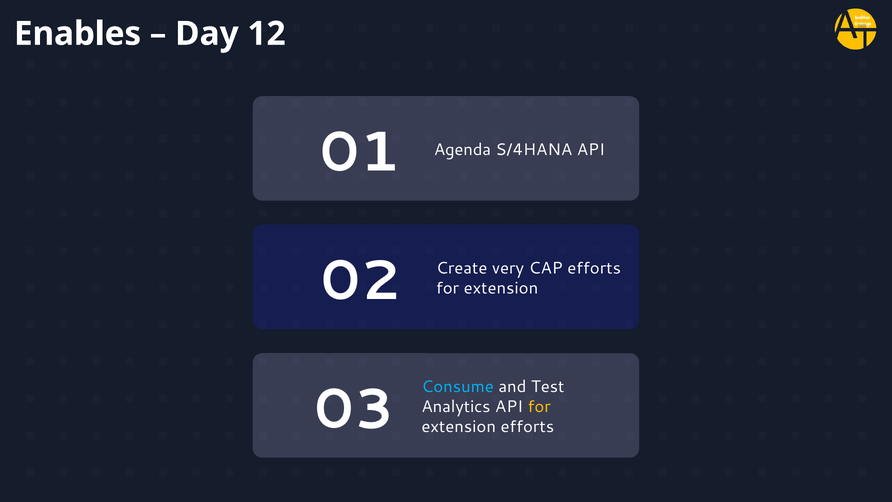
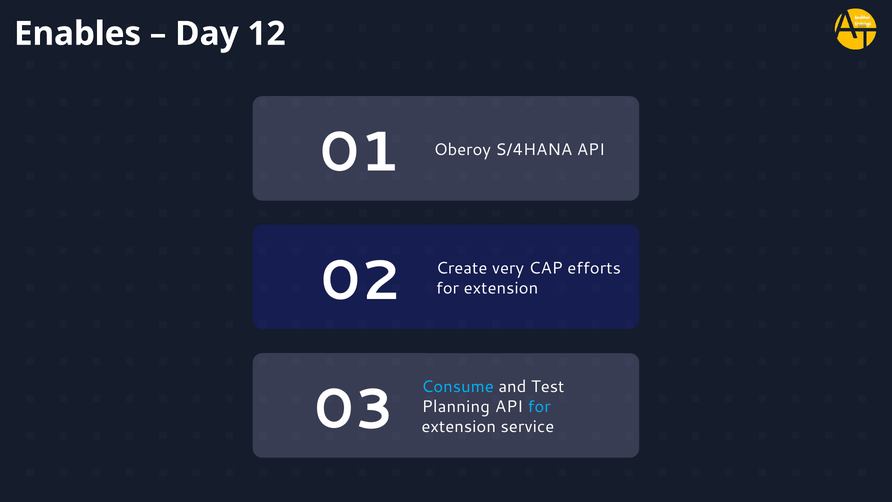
Agenda: Agenda -> Oberoy (462, 150)
Analytics: Analytics -> Planning (456, 406)
for colour: yellow -> light blue (539, 406)
extension efforts: efforts -> service (527, 427)
